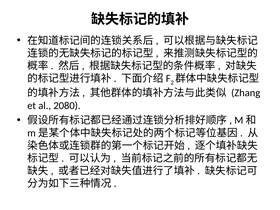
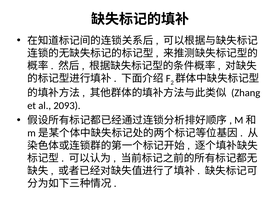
2080: 2080 -> 2093 (67, 106)
